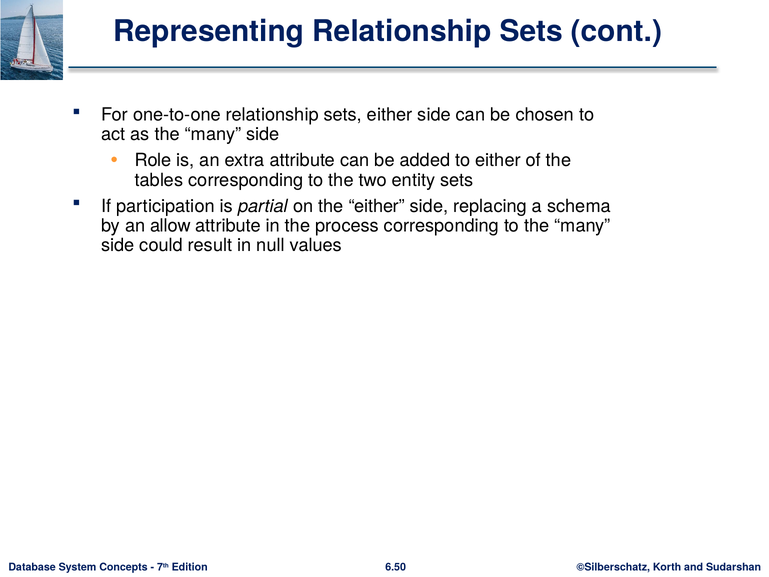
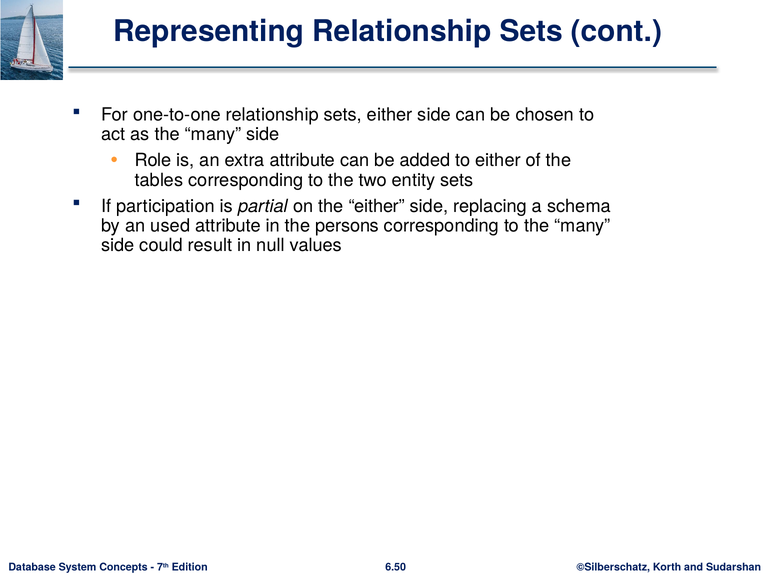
allow: allow -> used (170, 226)
process: process -> persons (347, 226)
